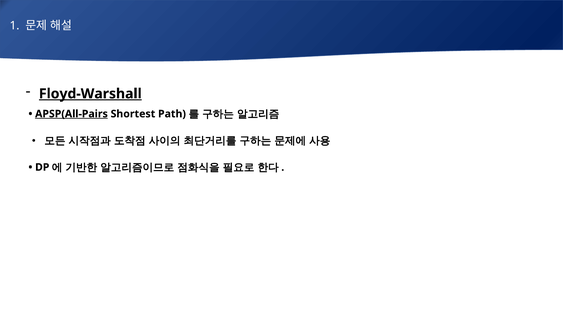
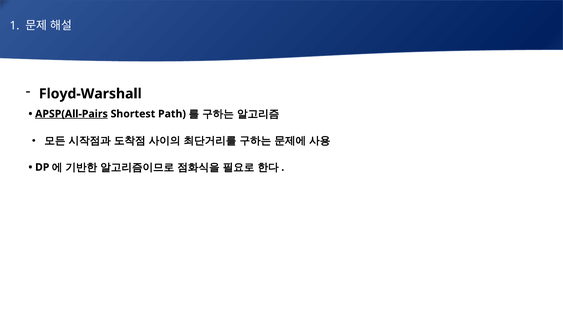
Floyd-Warshall underline: present -> none (90, 94)
